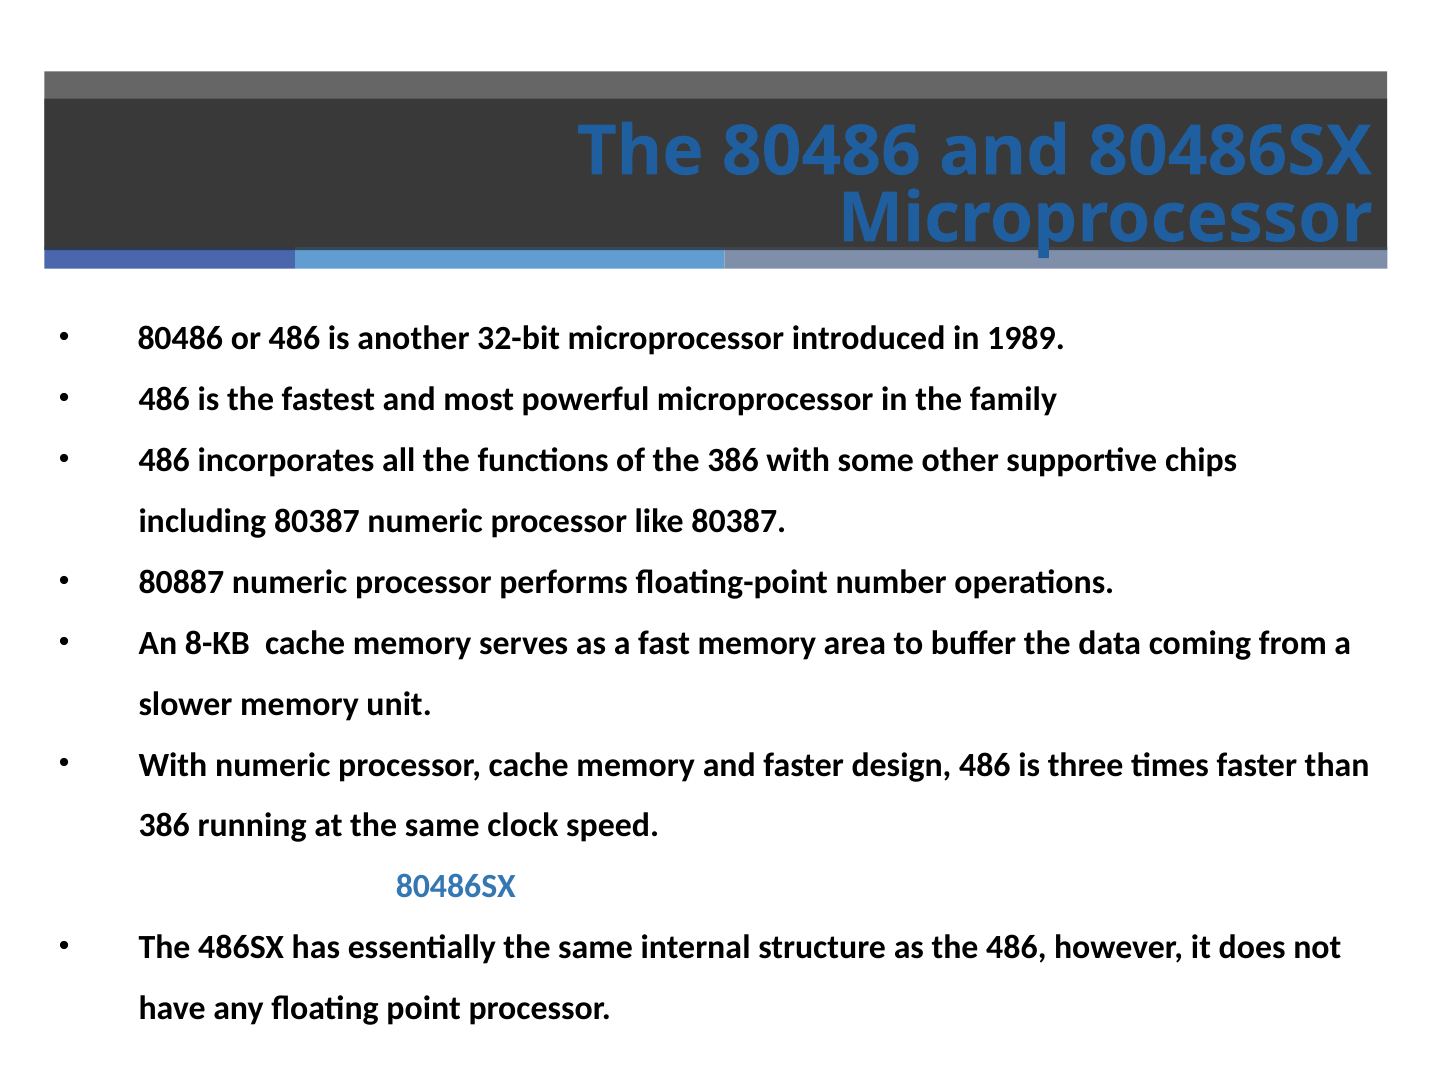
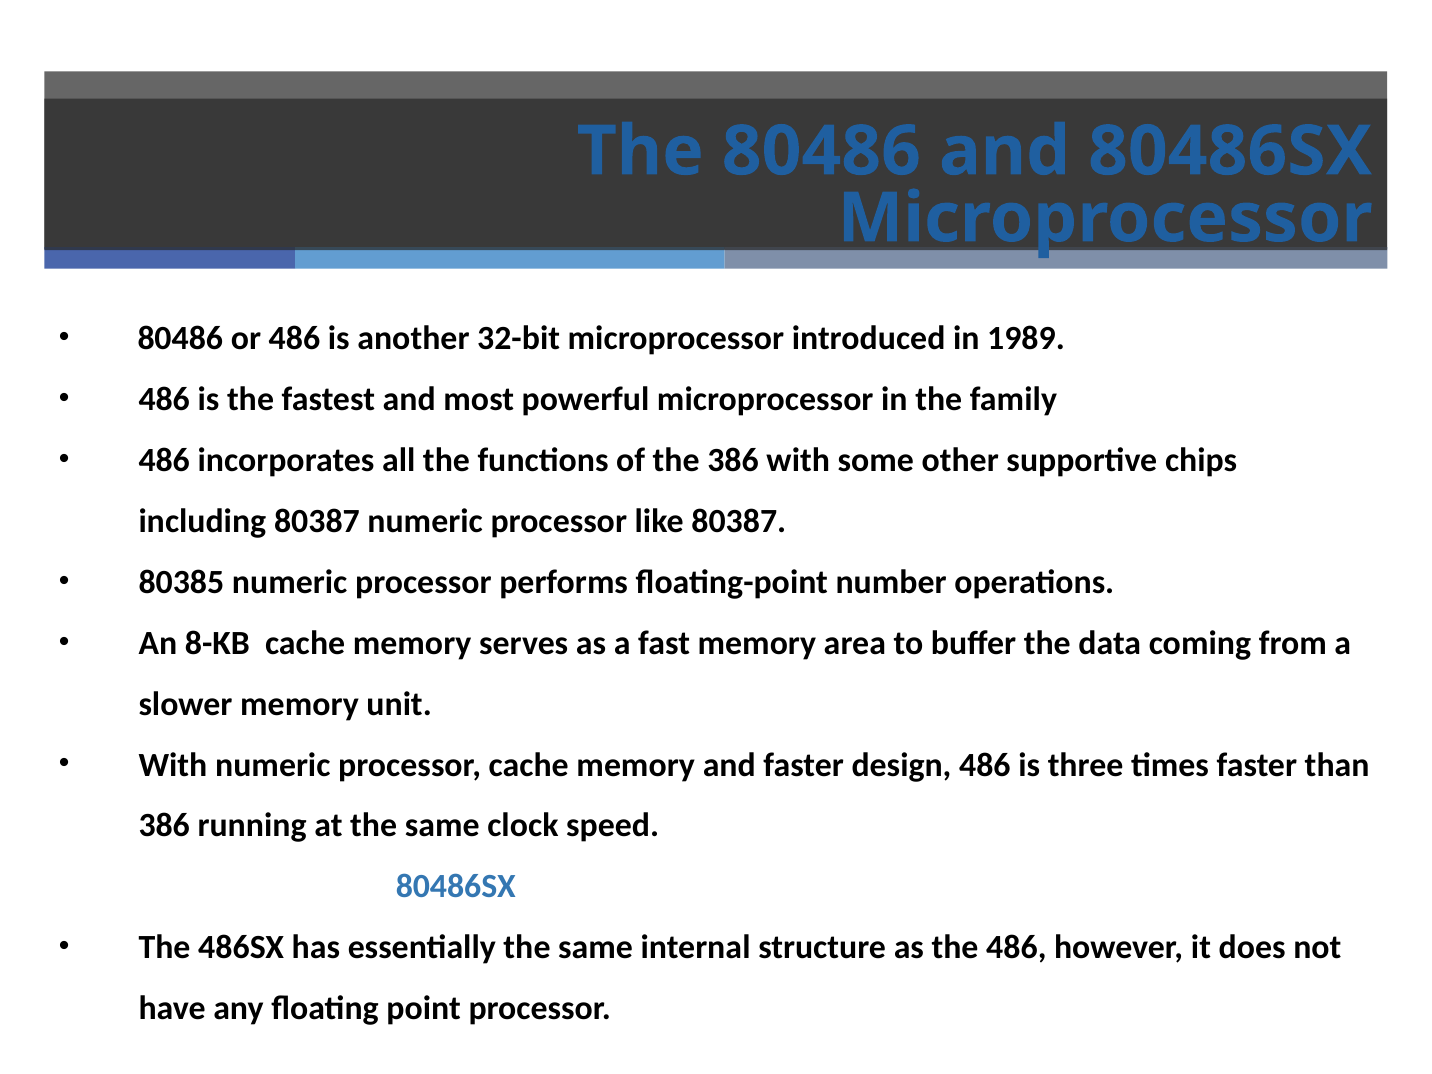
80887: 80887 -> 80385 (181, 582)
